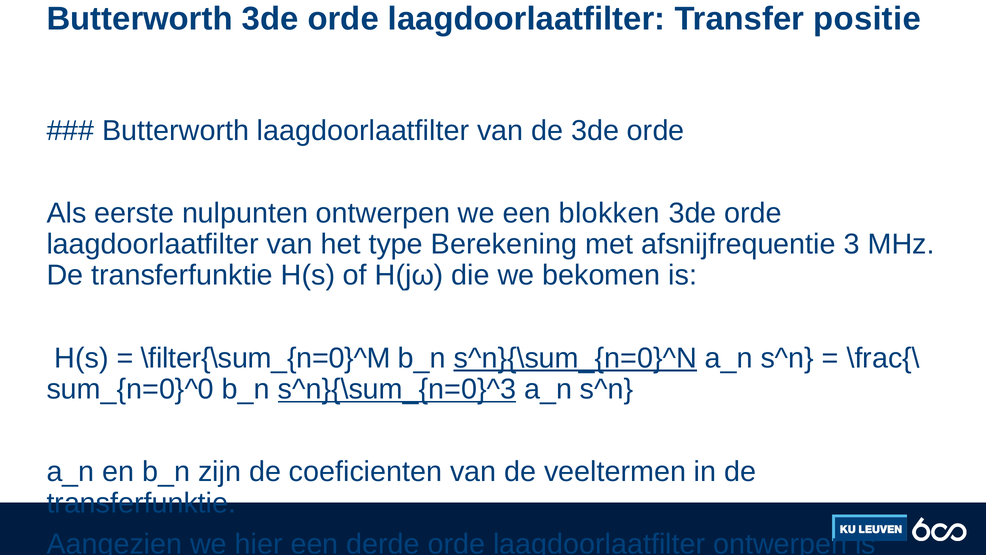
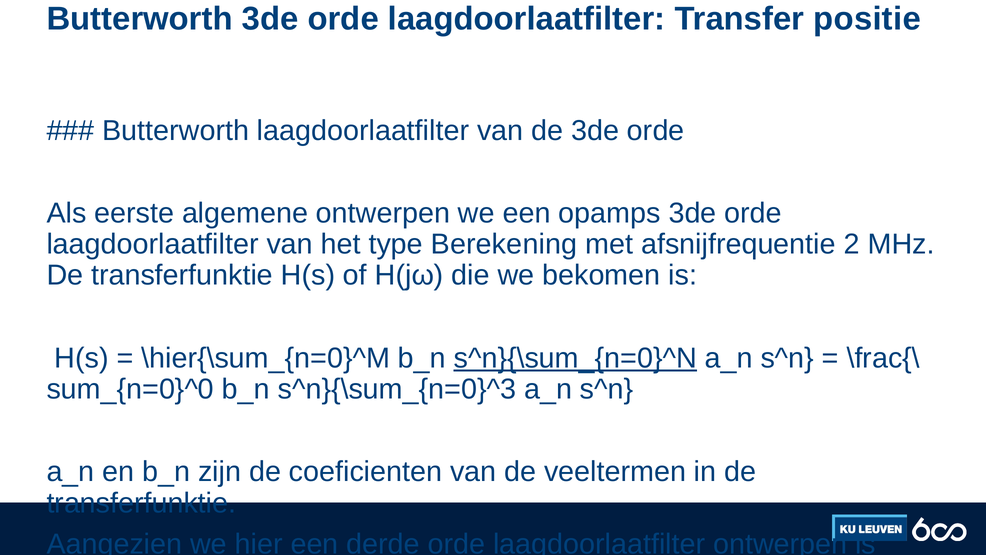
nulpunten: nulpunten -> algemene (245, 213)
blokken: blokken -> opamps (610, 213)
3: 3 -> 2 (852, 244)
\filter{\sum_{n=0}^M: \filter{\sum_{n=0}^M -> \hier{\sum_{n=0}^M (266, 358)
s^n}{\sum_{n=0}^3 underline: present -> none (397, 389)
